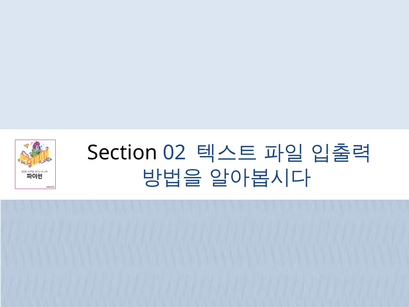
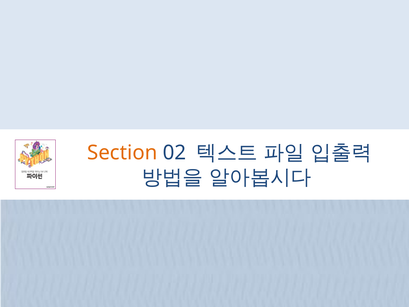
Section colour: black -> orange (122, 153)
